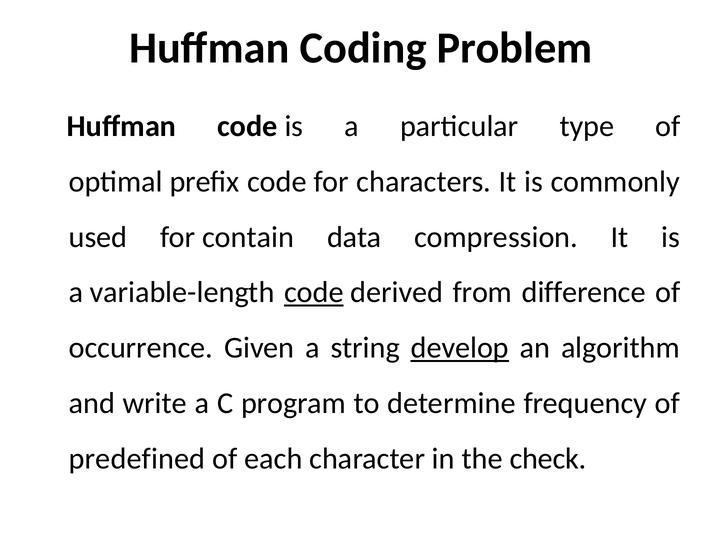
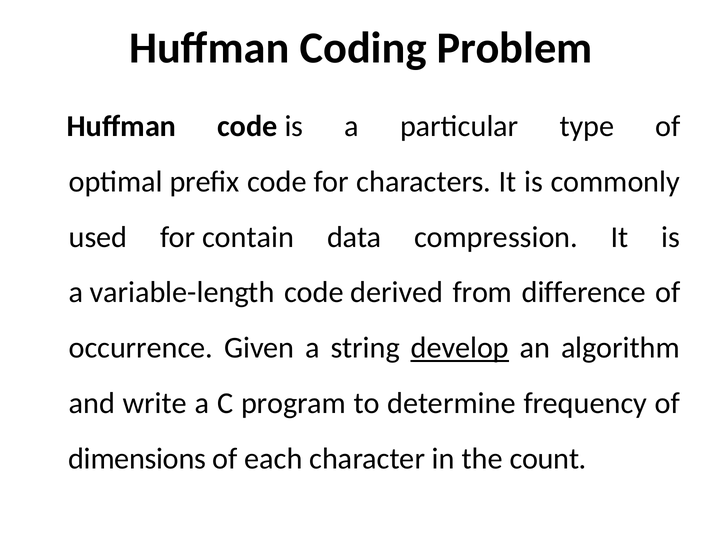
code underline: present -> none (314, 293)
predefined: predefined -> dimensions (137, 459)
check: check -> count (548, 459)
